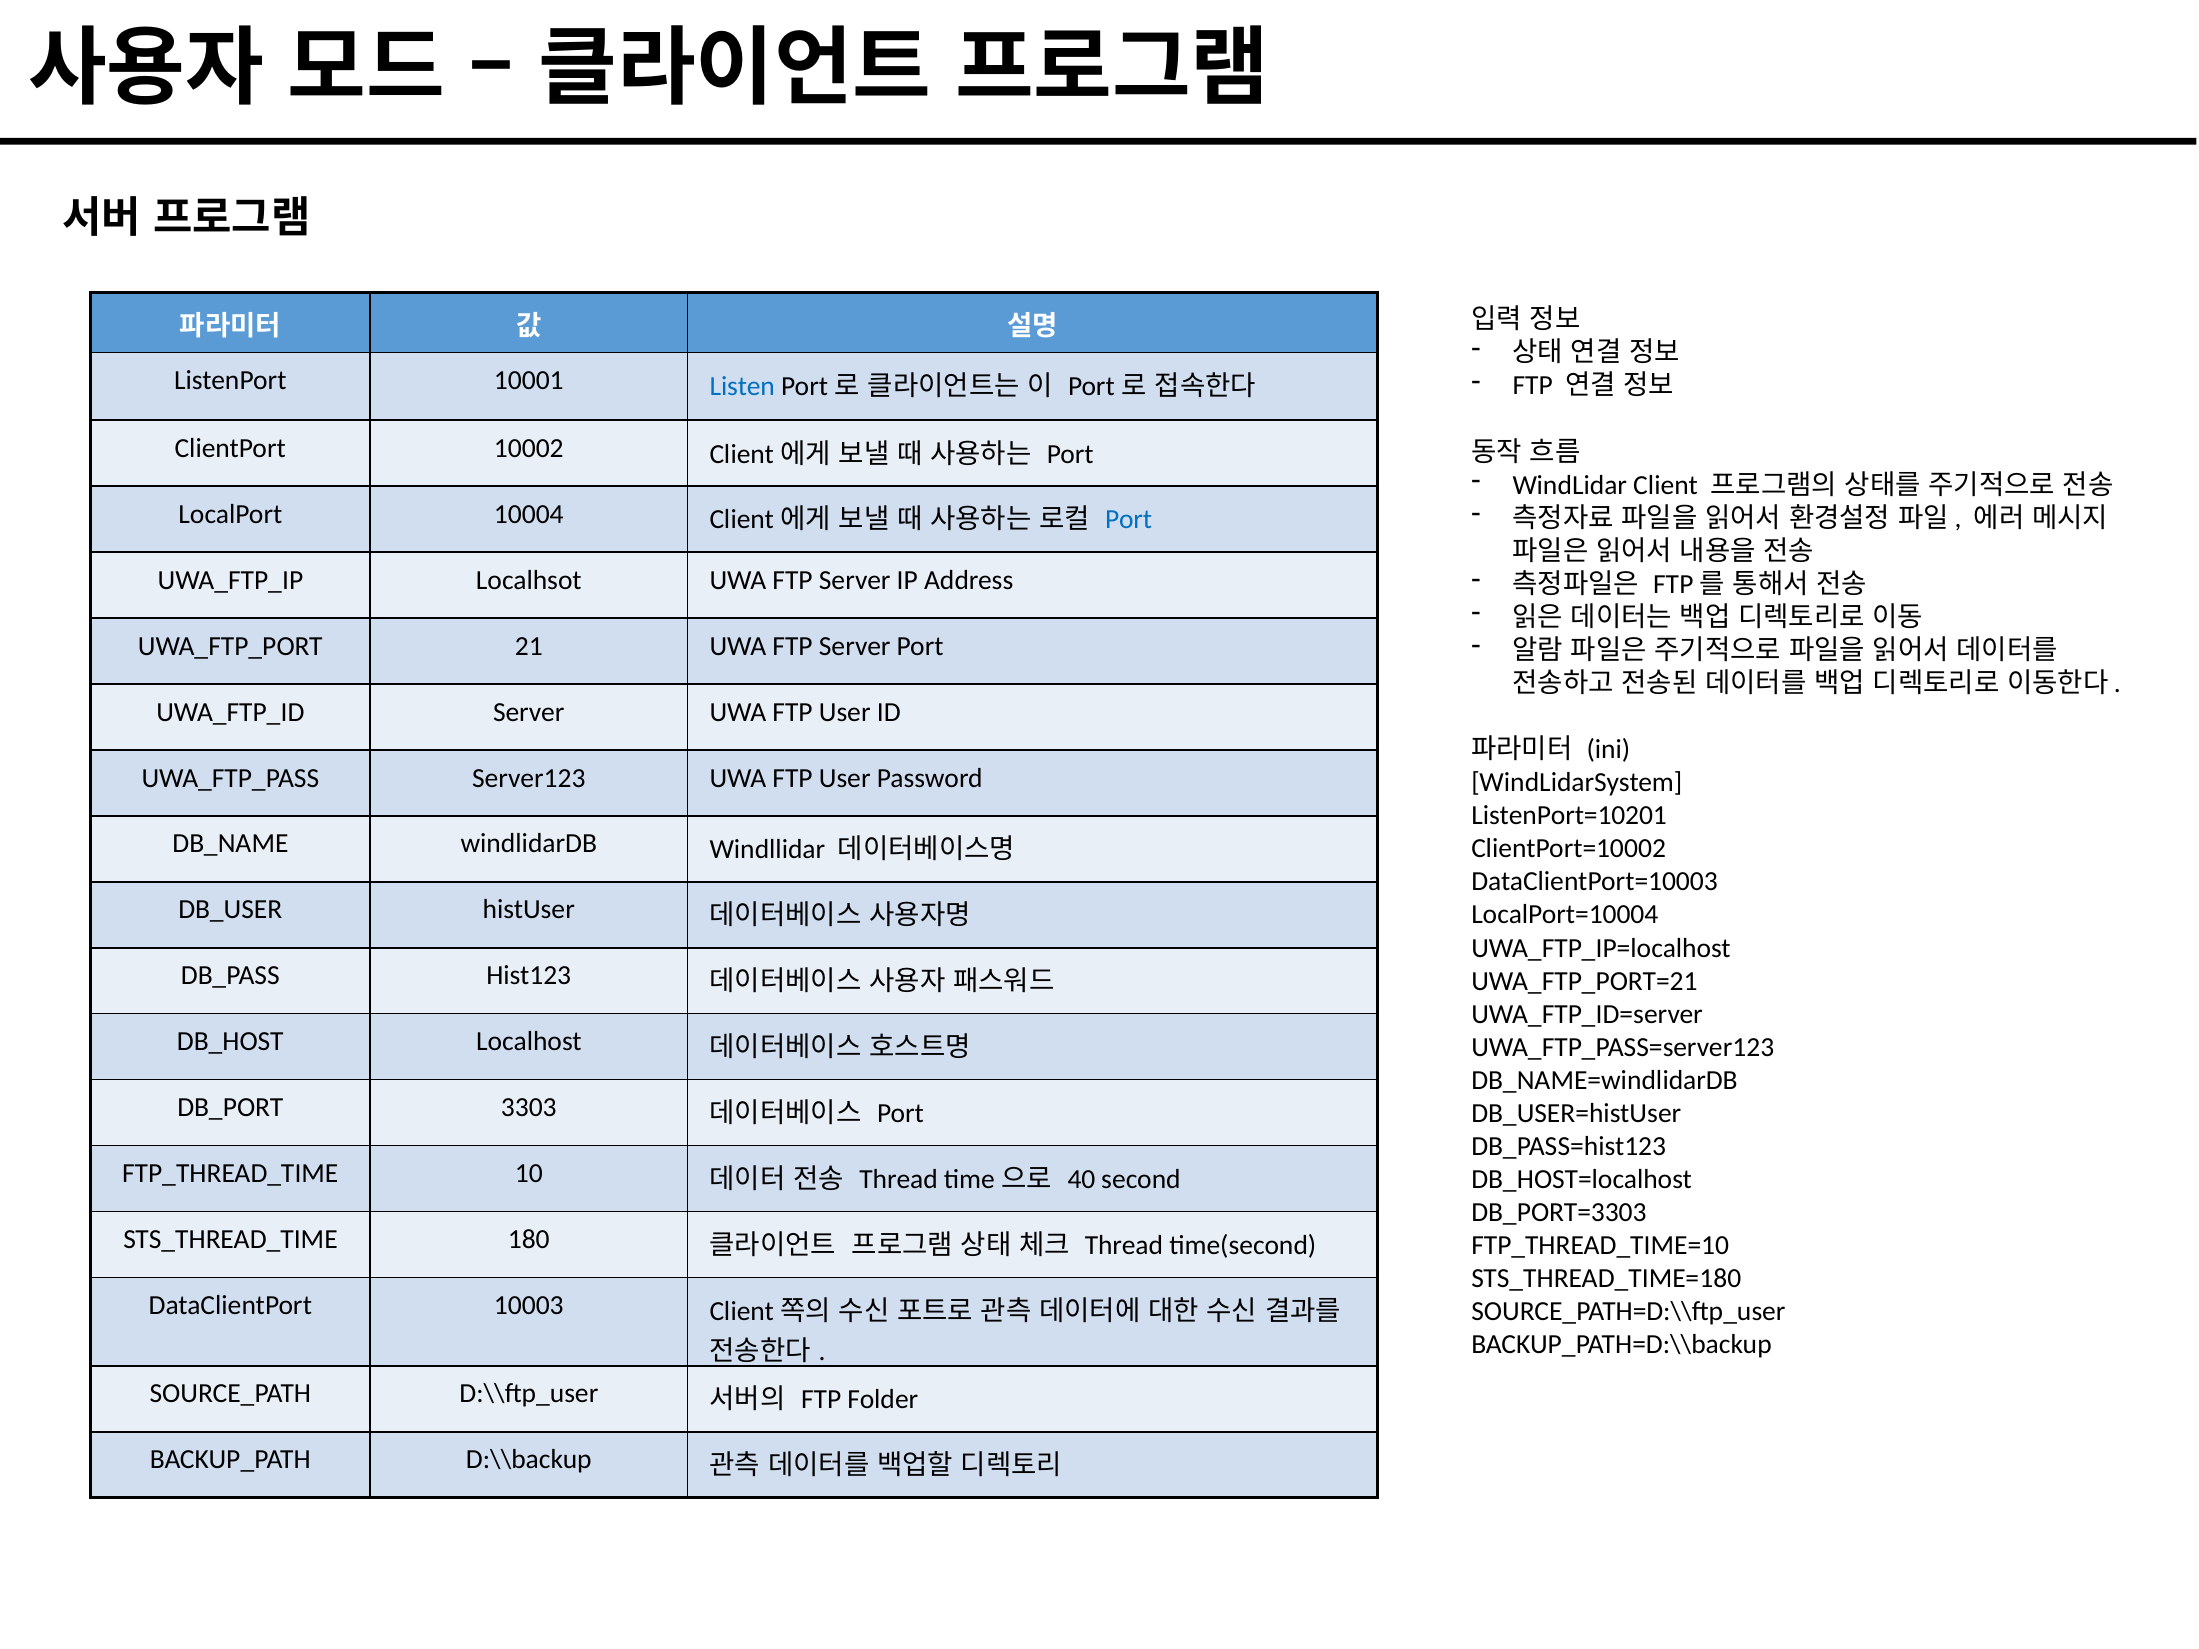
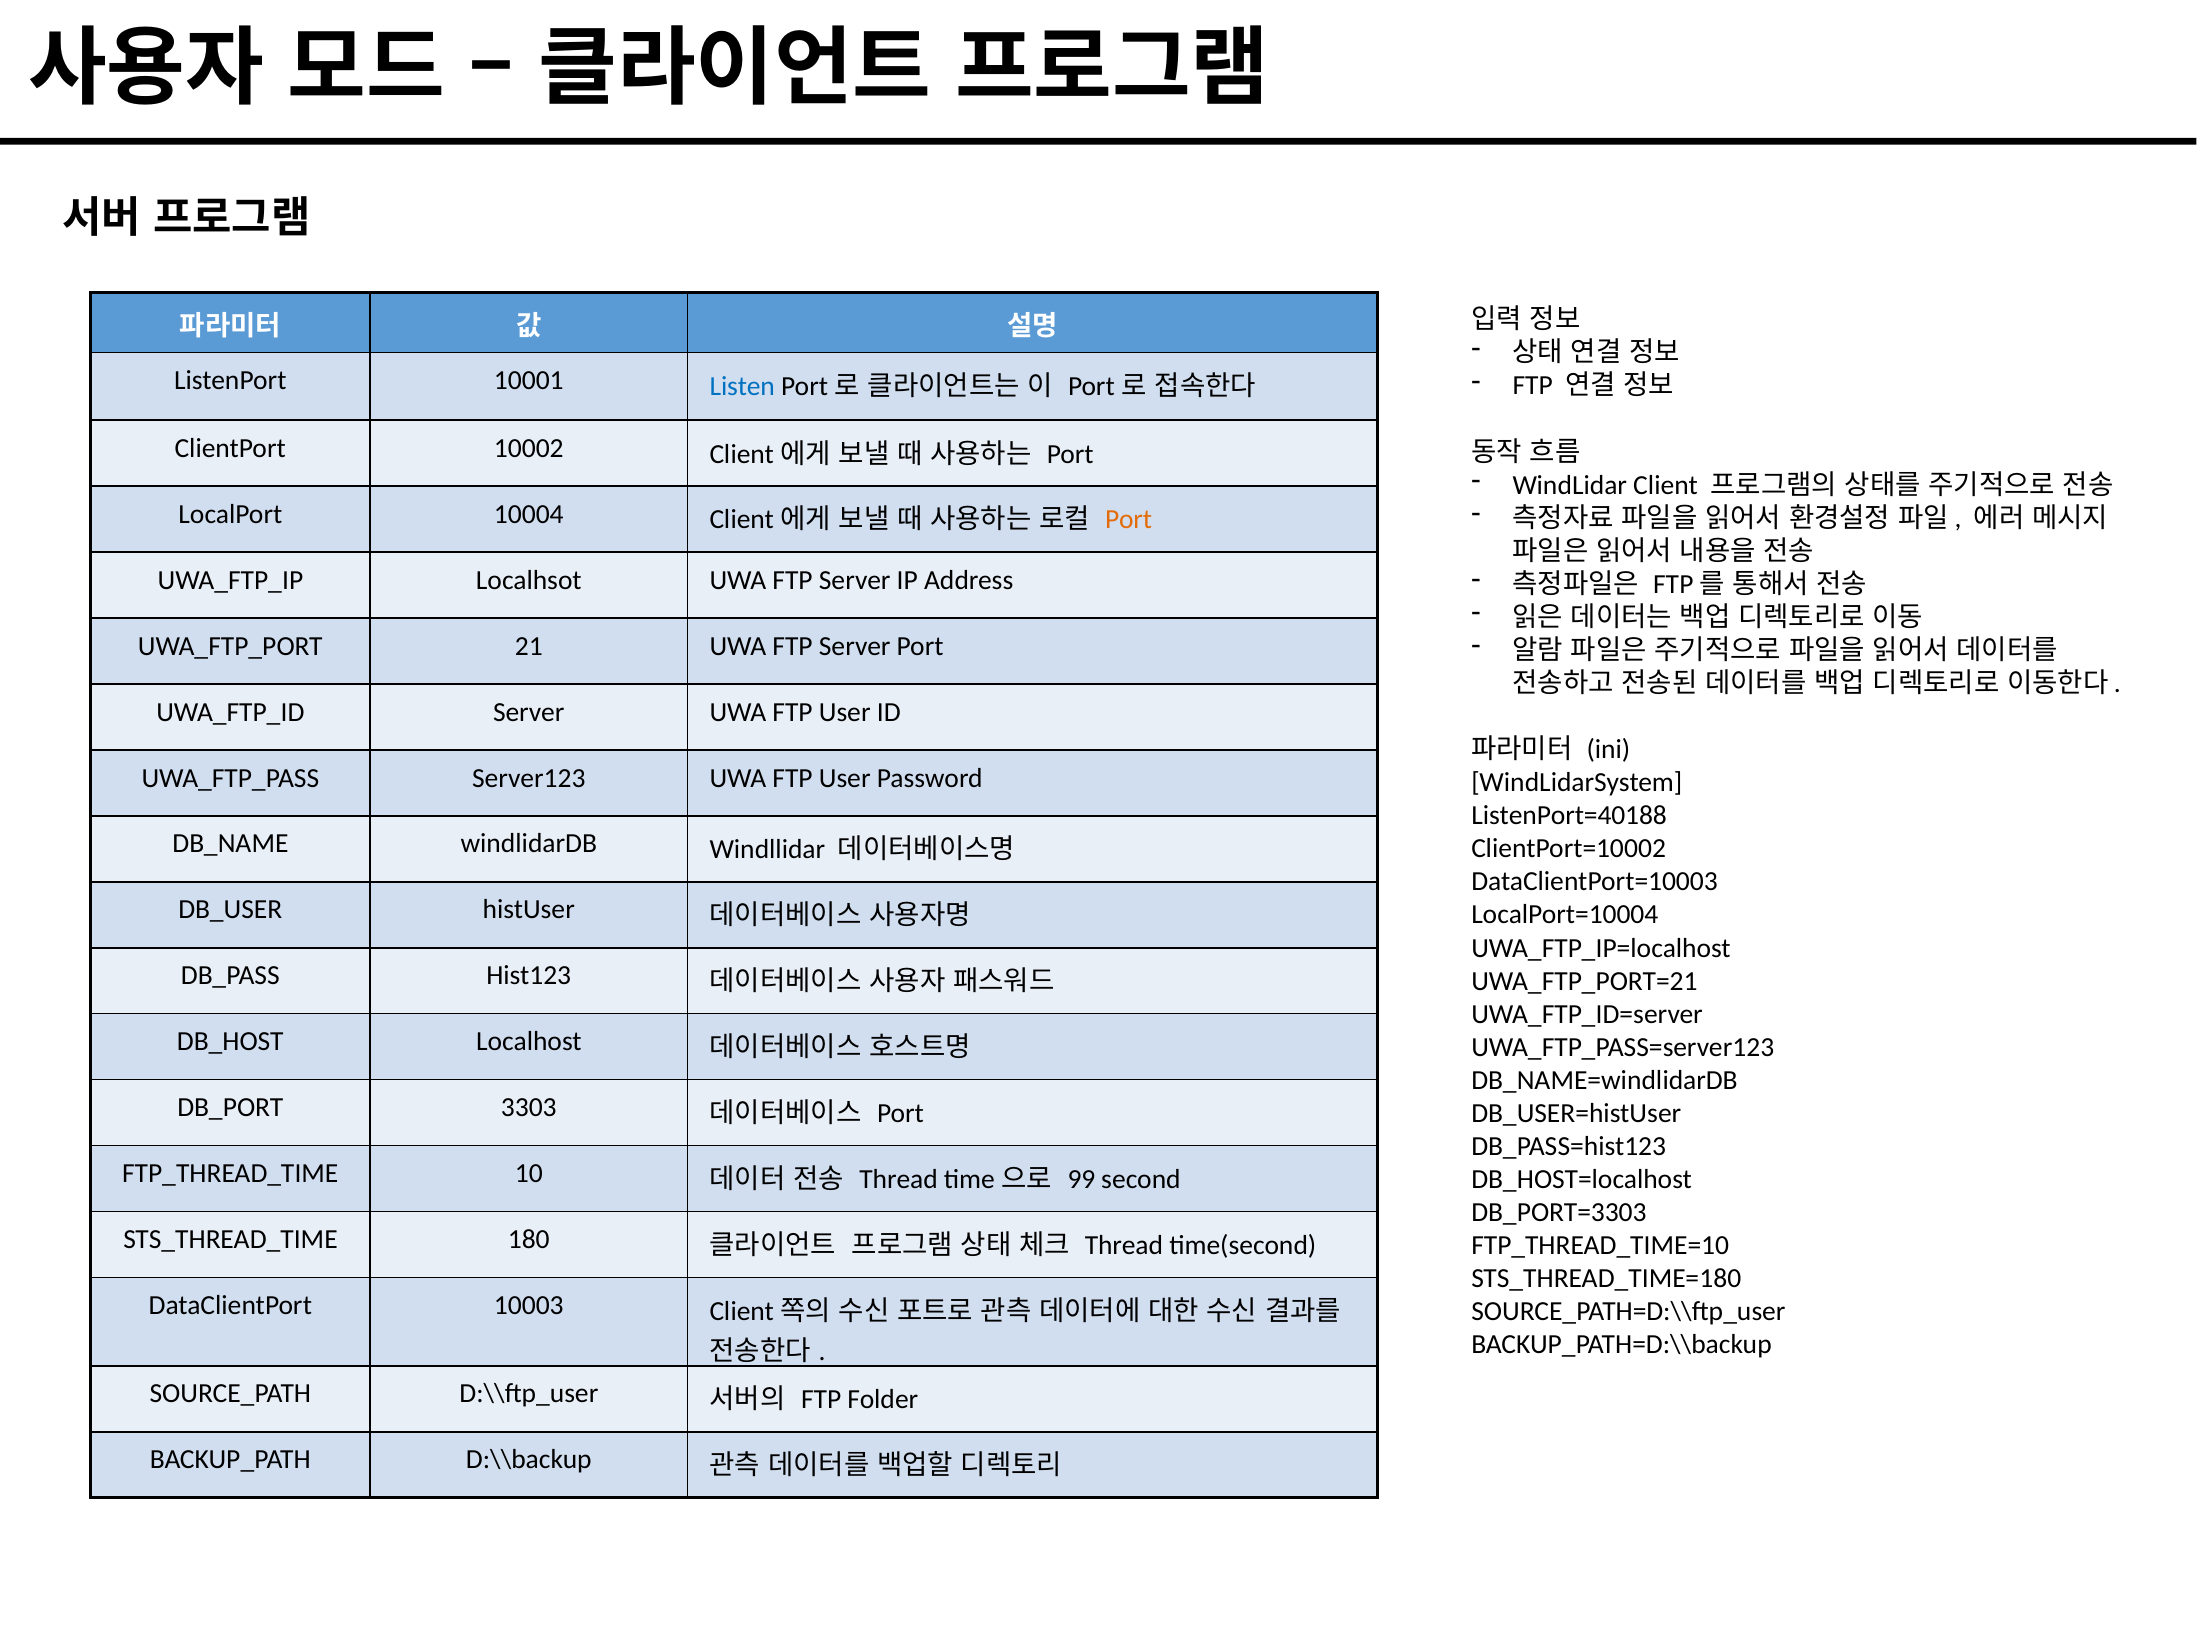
Port colour: blue -> orange (1129, 520)
ListenPort=10201: ListenPort=10201 -> ListenPort=40188 (1569, 816)
40: 40 -> 99 (1081, 1180)
